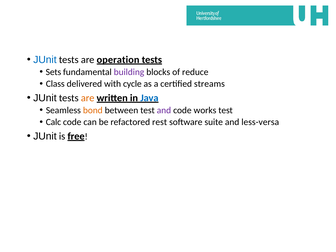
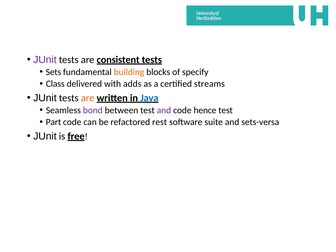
JUnit colour: blue -> purple (45, 60)
operation: operation -> consistent (118, 60)
building colour: purple -> orange (129, 72)
reduce: reduce -> specify (195, 72)
cycle: cycle -> adds (132, 84)
bond colour: orange -> purple (93, 110)
works: works -> hence (205, 110)
Calc: Calc -> Part (53, 122)
less-versa: less-versa -> sets-versa (260, 122)
